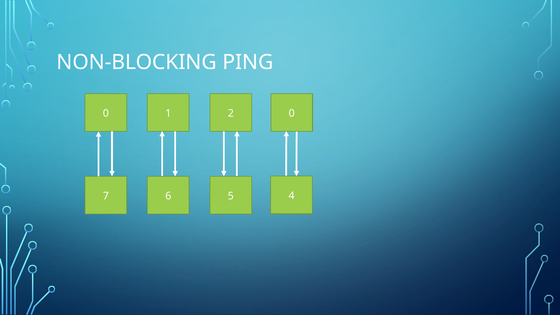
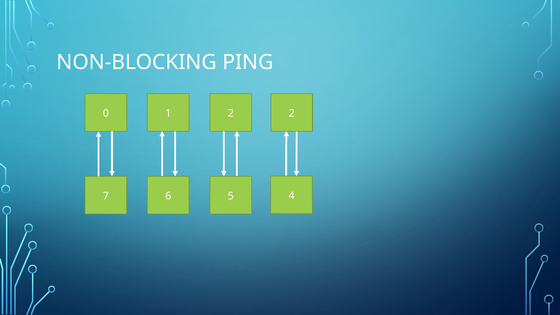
2 0: 0 -> 2 (292, 113)
